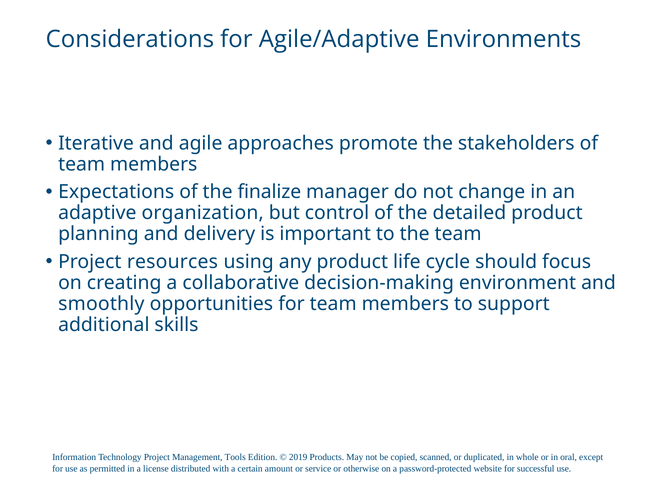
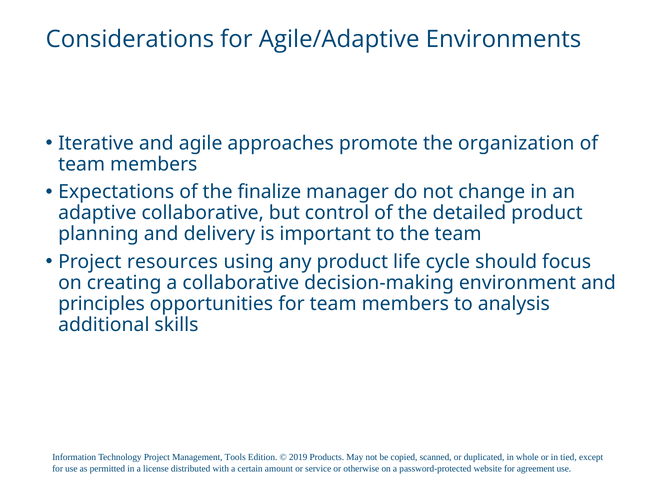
stakeholders: stakeholders -> organization (516, 143)
adaptive organization: organization -> collaborative (203, 213)
smoothly: smoothly -> principles (102, 304)
support: support -> analysis (514, 304)
oral: oral -> tied (569, 457)
successful: successful -> agreement (536, 468)
